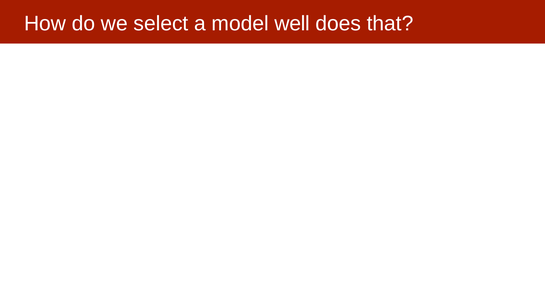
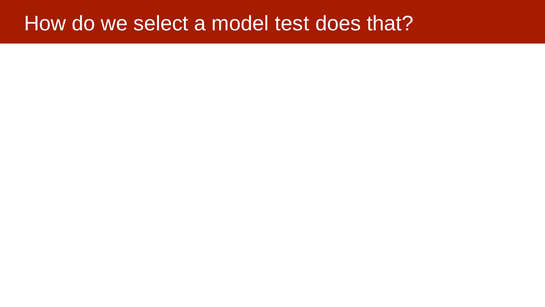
well: well -> test (292, 23)
